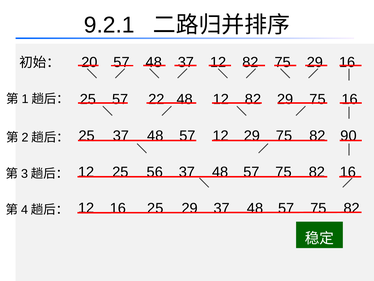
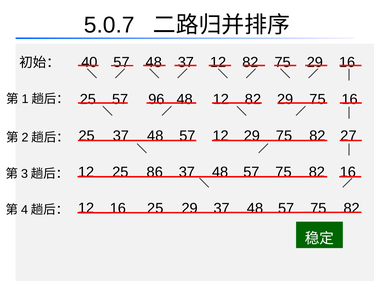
9.2.1: 9.2.1 -> 5.0.7 (109, 25)
20: 20 -> 40 (89, 62)
22: 22 -> 96 (156, 99)
90: 90 -> 27 (349, 136)
56: 56 -> 86 (155, 172)
